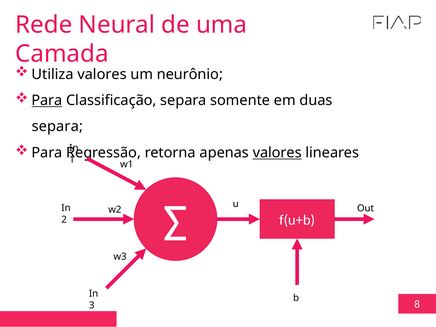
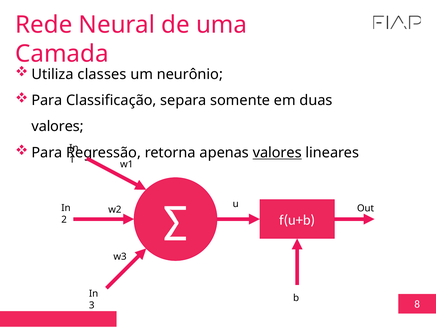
Utiliza valores: valores -> classes (102, 74)
Para underline: present -> none (47, 100)
separa: separa -> valores (58, 127)
